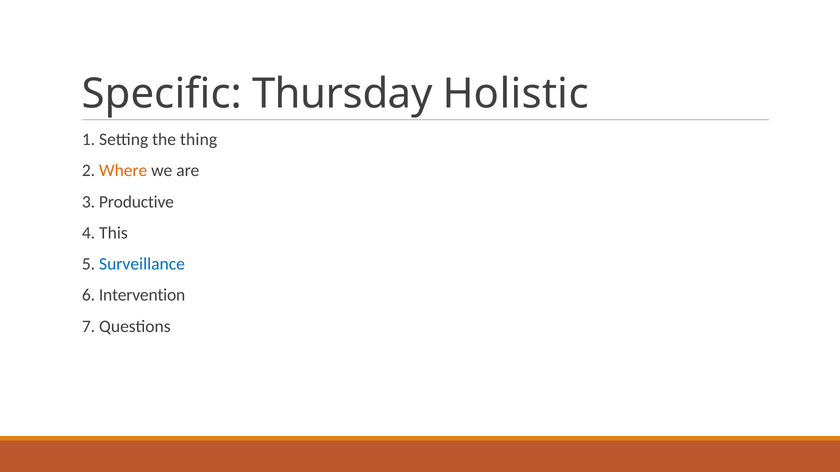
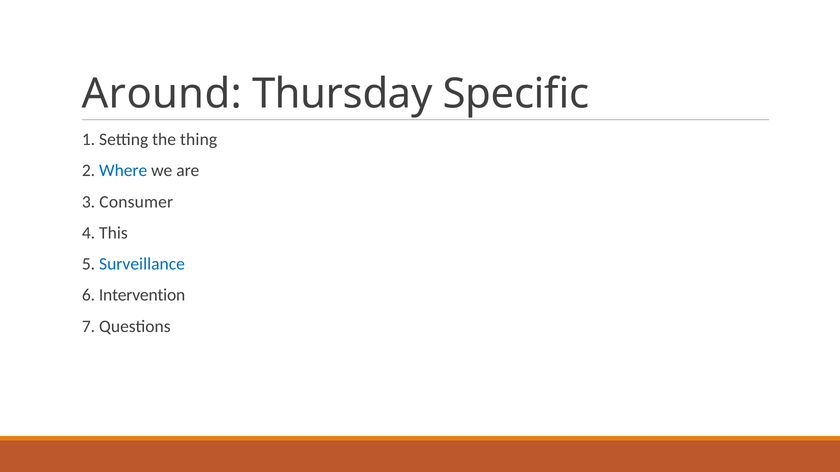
Specific: Specific -> Around (162, 94)
Holistic: Holistic -> Specific (516, 94)
Where colour: orange -> blue (123, 171)
Productive: Productive -> Consumer (136, 202)
